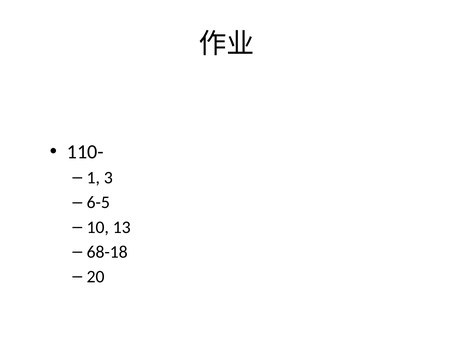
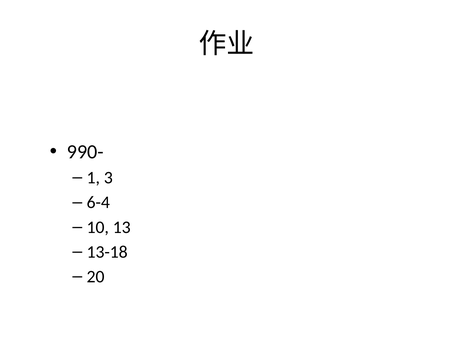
110-: 110- -> 990- (85, 152)
6-5: 6-5 -> 6-4 (98, 202)
68-18: 68-18 -> 13-18 (107, 252)
